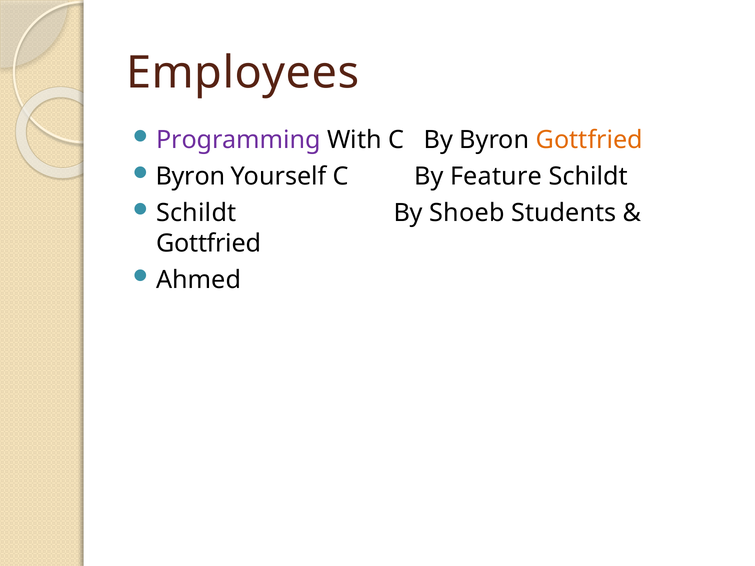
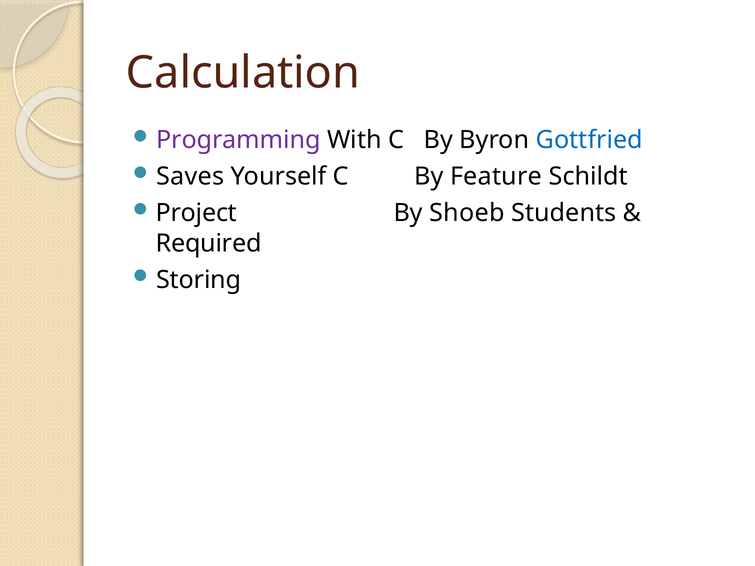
Employees: Employees -> Calculation (243, 73)
Gottfried colour: orange -> blue (589, 140)
Byron: Byron -> Saves (190, 177)
Schildt: Schildt -> Project (196, 213)
Gottfried: Gottfried -> Required (209, 243)
Ahmed: Ahmed -> Storing (199, 280)
